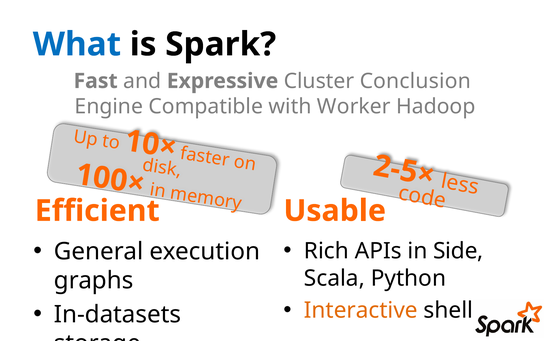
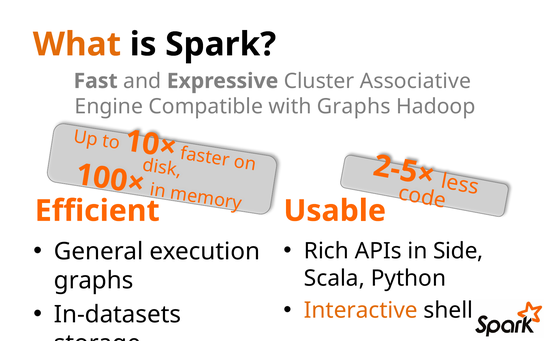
What colour: blue -> orange (77, 44)
Conclusion: Conclusion -> Associative (415, 81)
with Worker: Worker -> Graphs (354, 107)
